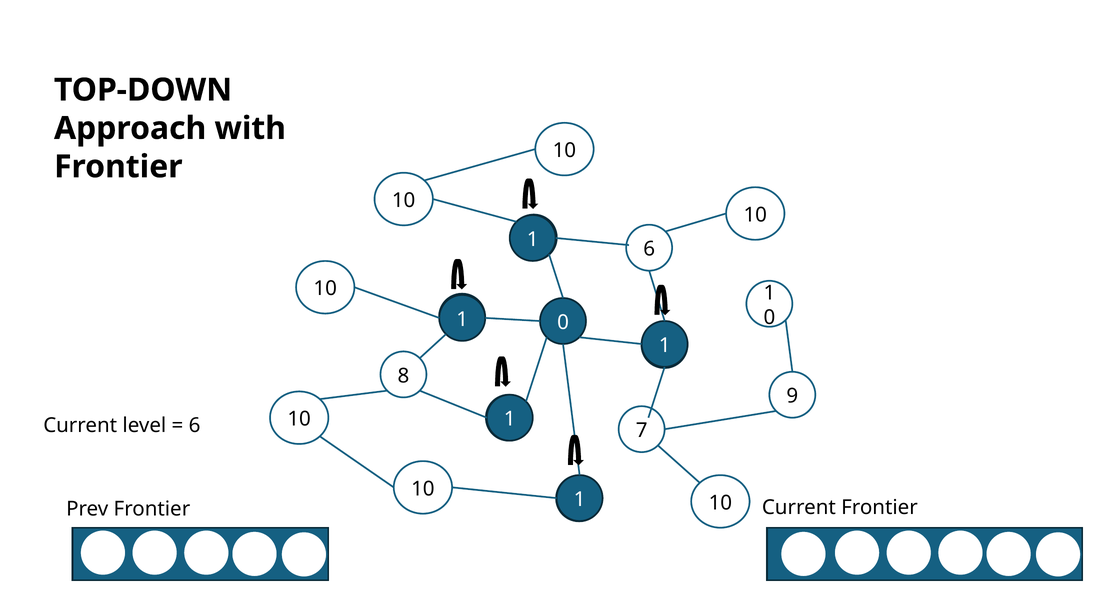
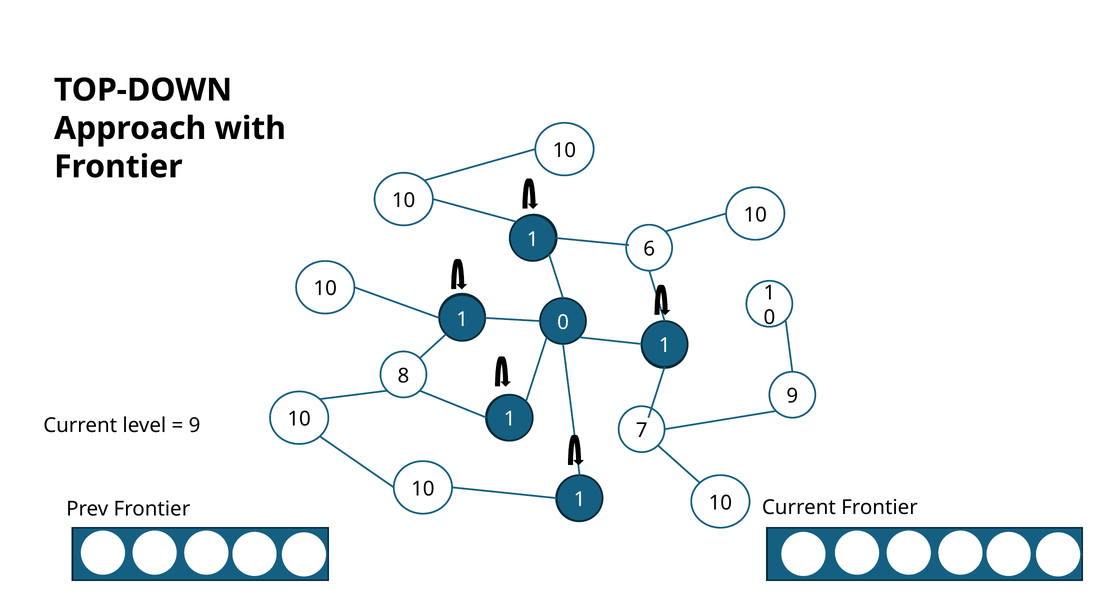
6: 6 -> 9 (195, 426)
